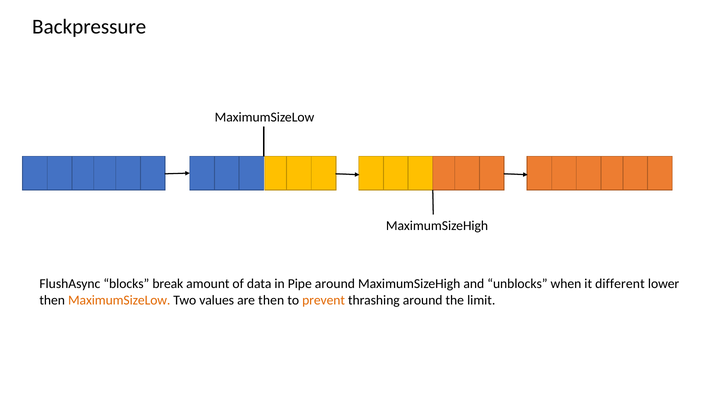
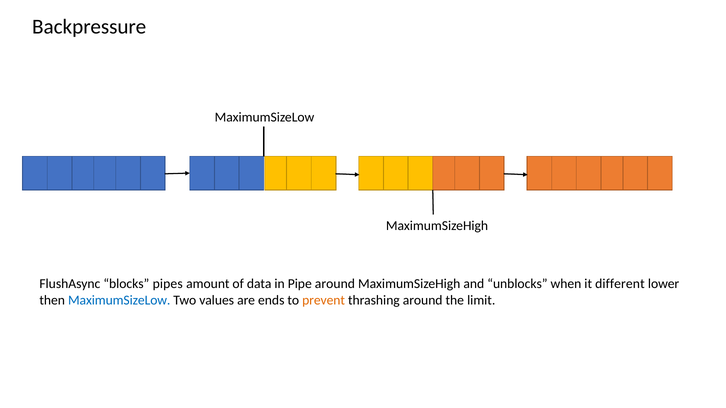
break: break -> pipes (168, 284)
MaximumSizeLow colour: orange -> blue (119, 301)
are then: then -> ends (271, 301)
